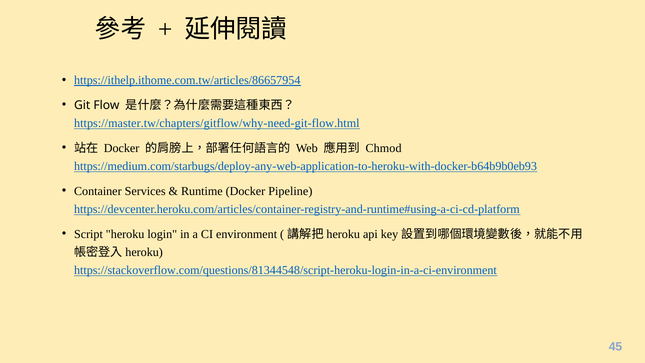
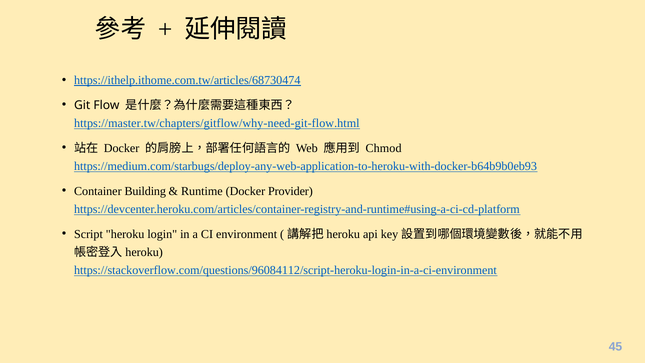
https://ithelp.ithome.com.tw/articles/86657954: https://ithelp.ithome.com.tw/articles/86657954 -> https://ithelp.ithome.com.tw/articles/68730474 (187, 80)
Services: Services -> Building (145, 191)
Pipeline: Pipeline -> Provider (290, 191)
https://stackoverflow.com/questions/81344548/script-heroku-login-in-a-ci-environment: https://stackoverflow.com/questions/81344548/script-heroku-login-in-a-ci-environment -> https://stackoverflow.com/questions/96084112/script-heroku-login-in-a-ci-environment (285, 270)
